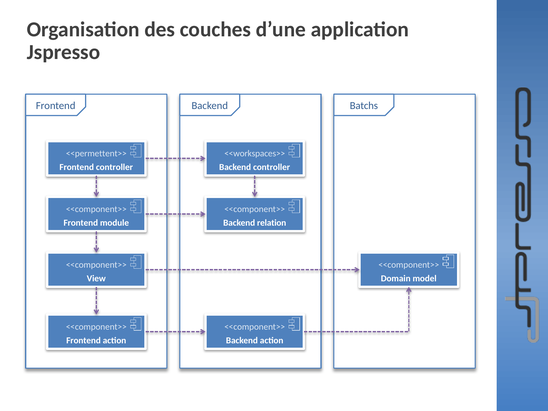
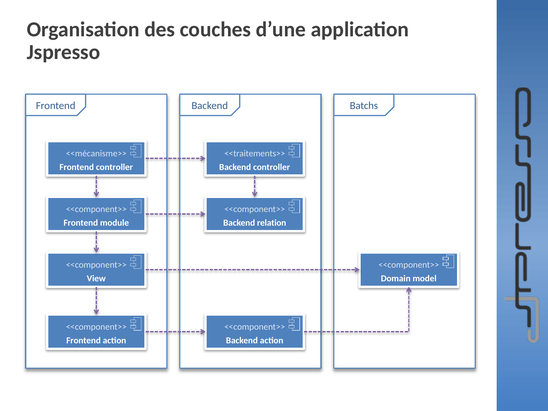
<<permettent>>: <<permettent>> -> <<mécanisme>> (96, 154)
<<workspaces>>: <<workspaces>> -> <<traitements>> (255, 154)
